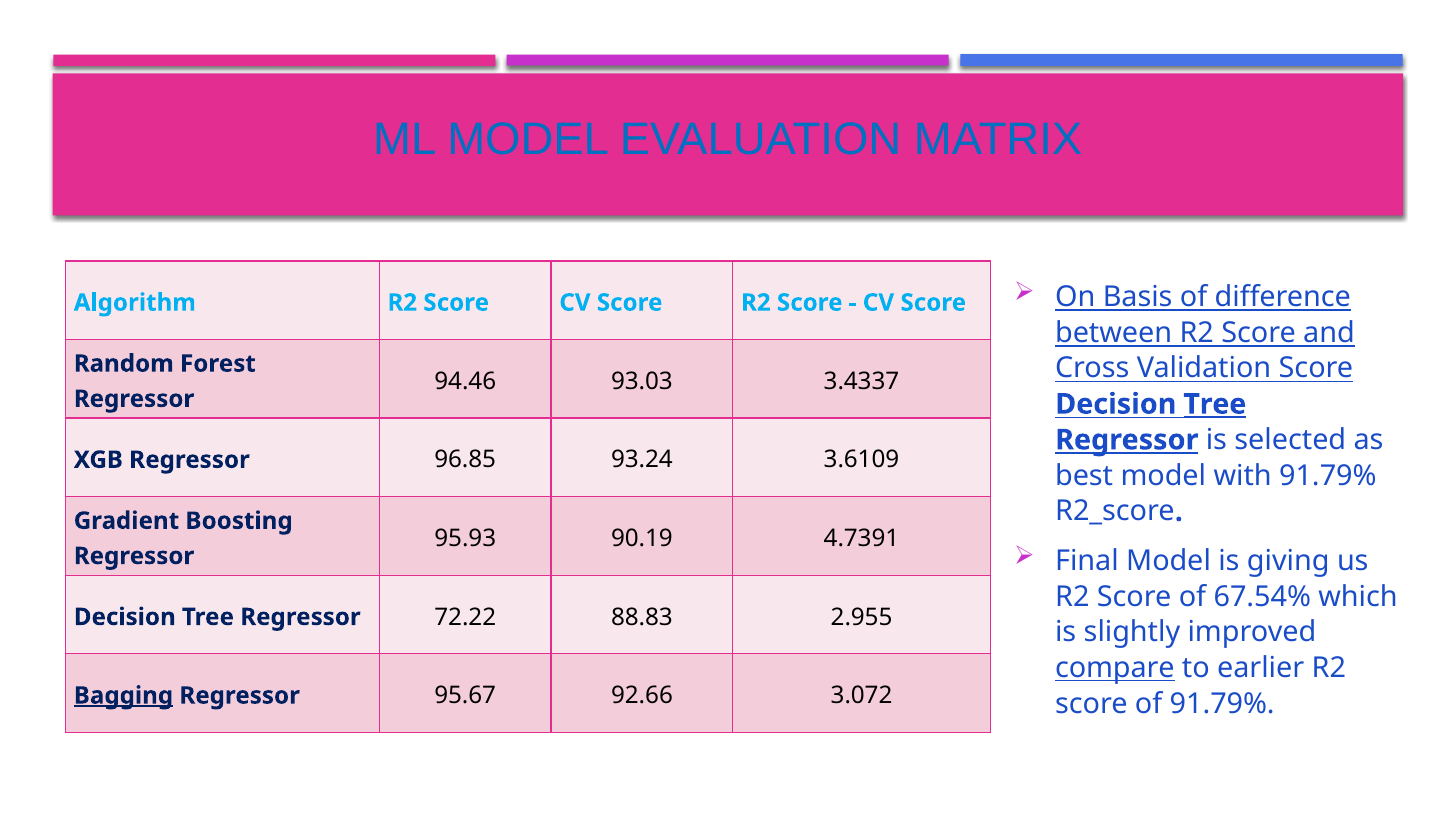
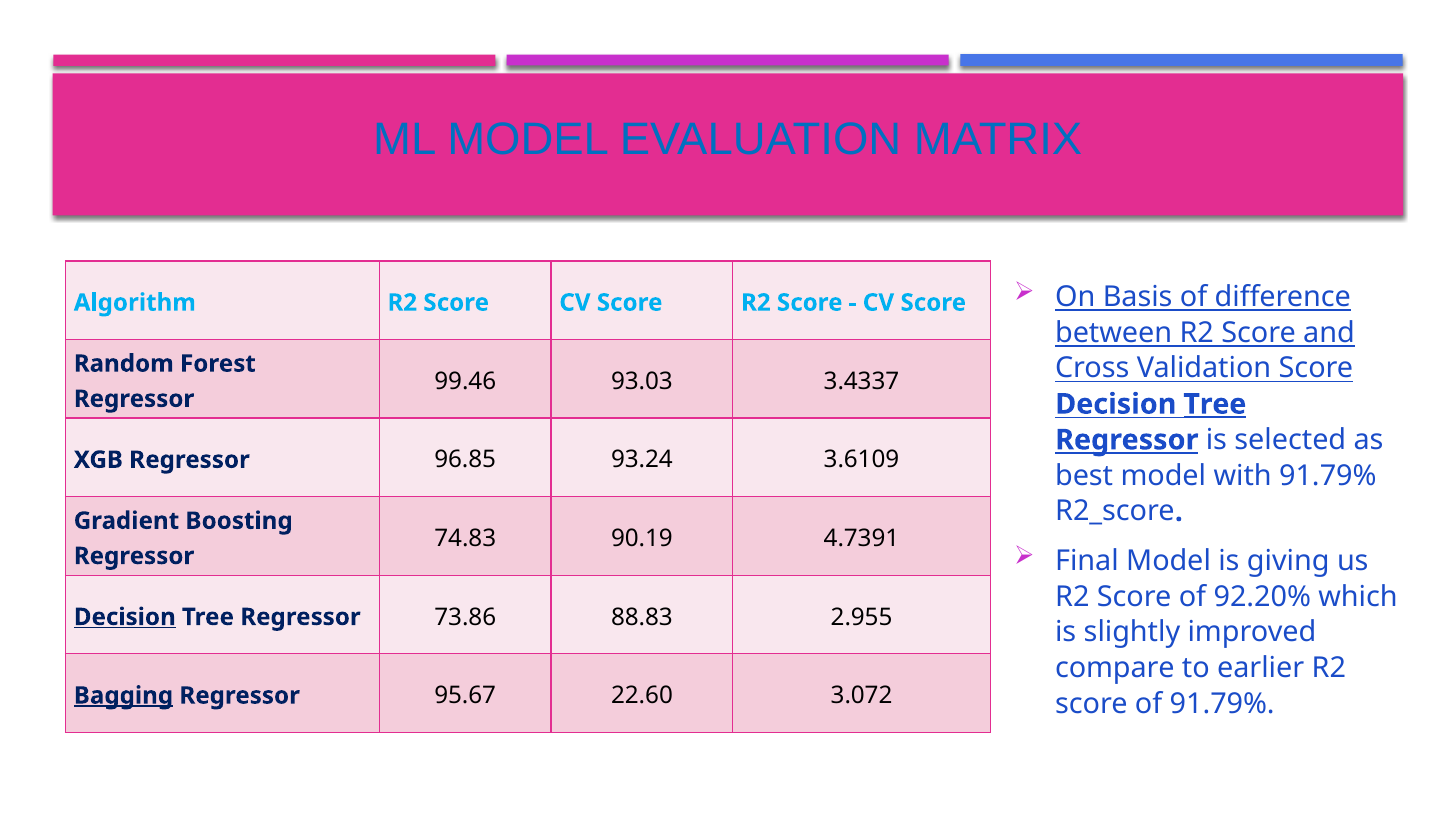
94.46: 94.46 -> 99.46 (465, 381)
95.93: 95.93 -> 74.83 (465, 539)
67.54%: 67.54% -> 92.20% (1262, 597)
Decision underline: none -> present (125, 617)
72.22: 72.22 -> 73.86 (465, 617)
compare underline: present -> none (1115, 668)
92.66: 92.66 -> 22.60 (642, 696)
